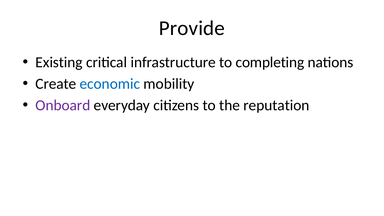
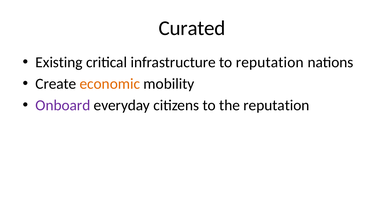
Provide: Provide -> Curated (192, 28)
to completing: completing -> reputation (270, 62)
economic colour: blue -> orange (110, 84)
